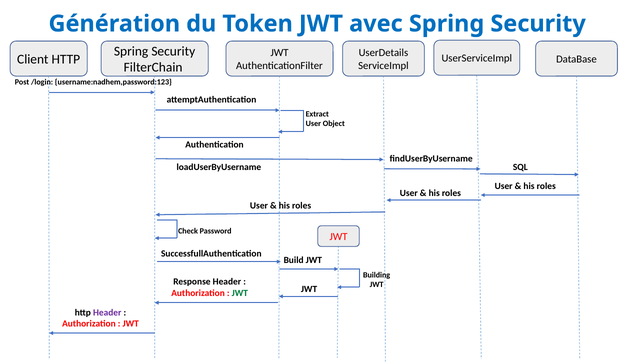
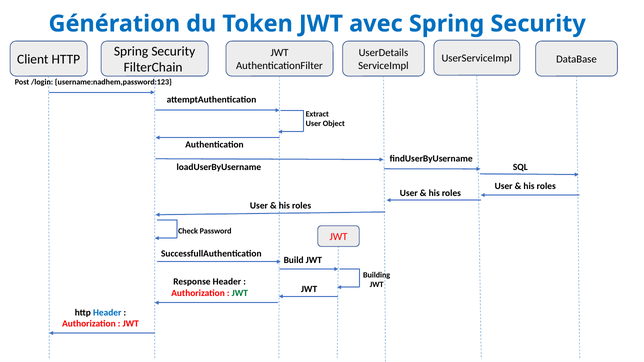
Header colour: purple -> blue (107, 313)
